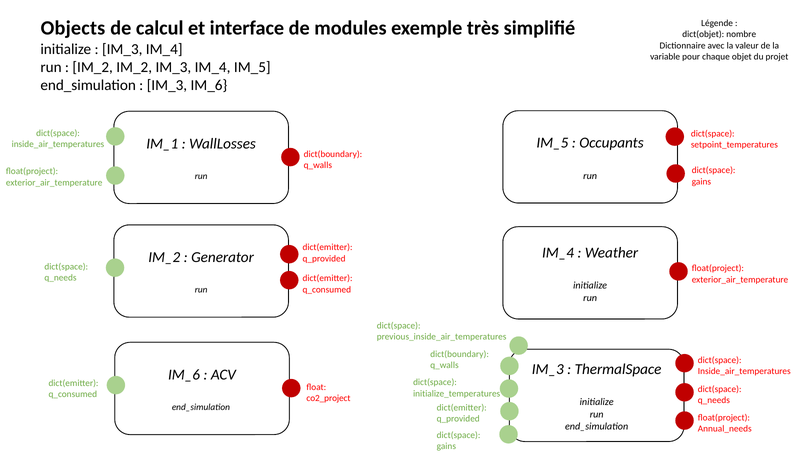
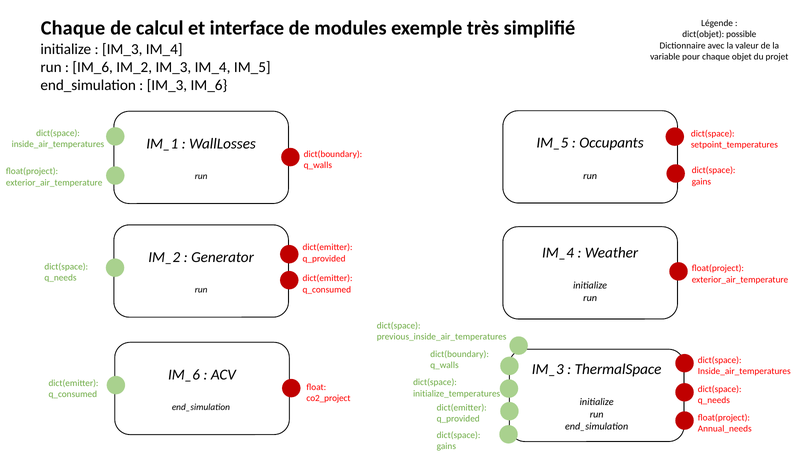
Objects: Objects -> Chaque (73, 28)
nombre: nombre -> possible (741, 34)
IM_2: IM_2 -> IM_6 (93, 67)
